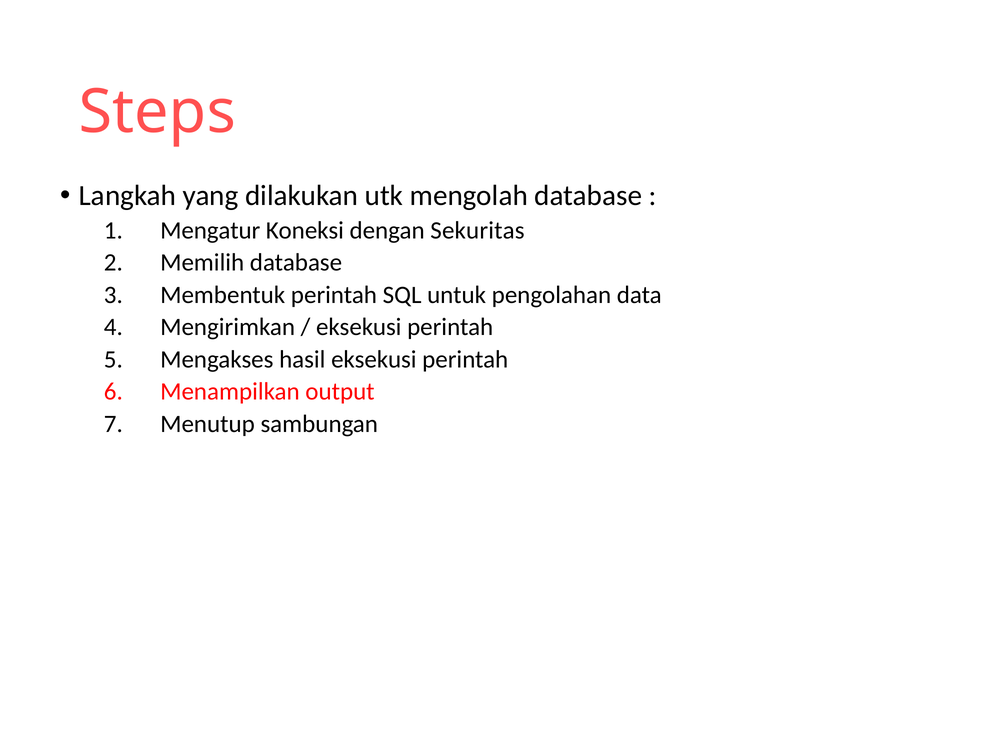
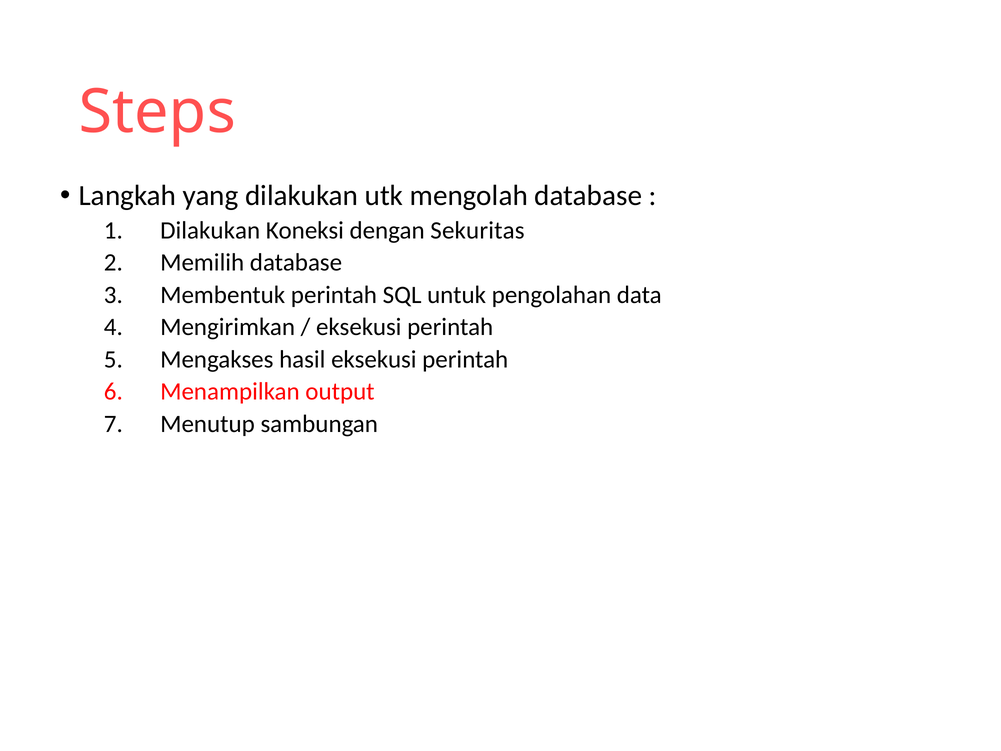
Mengatur: Mengatur -> Dilakukan (210, 230)
